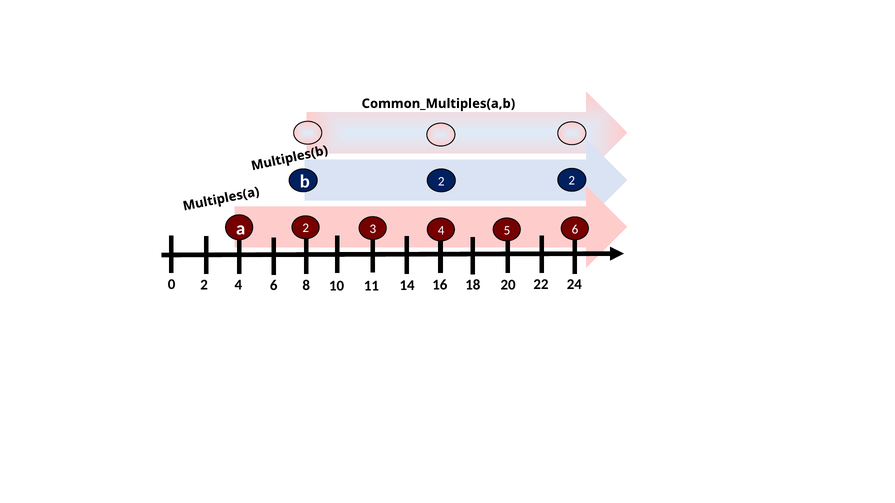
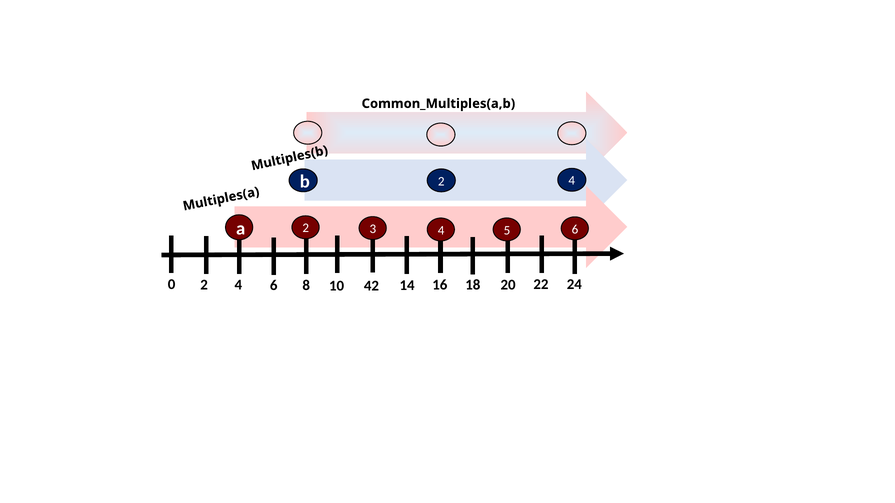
b 2: 2 -> 4 (572, 181)
11: 11 -> 42 (371, 286)
